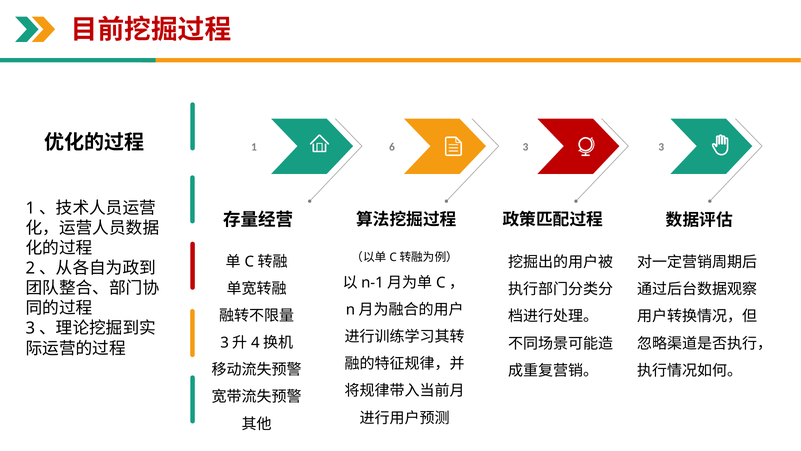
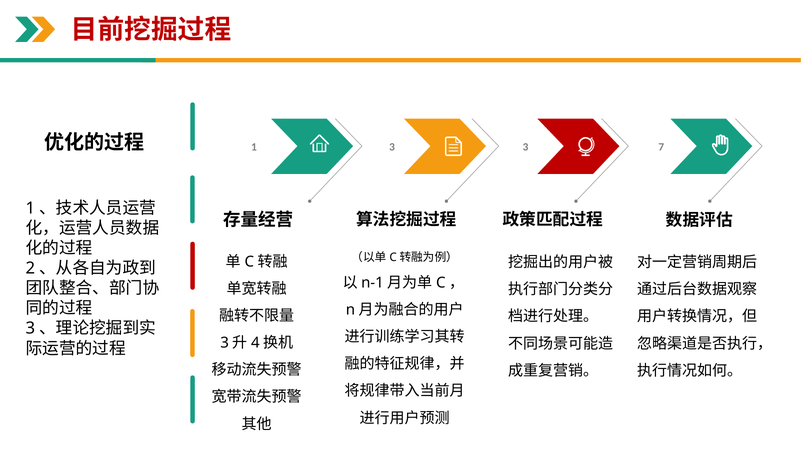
1 6: 6 -> 3 (392, 147)
3 3: 3 -> 7 (661, 147)
